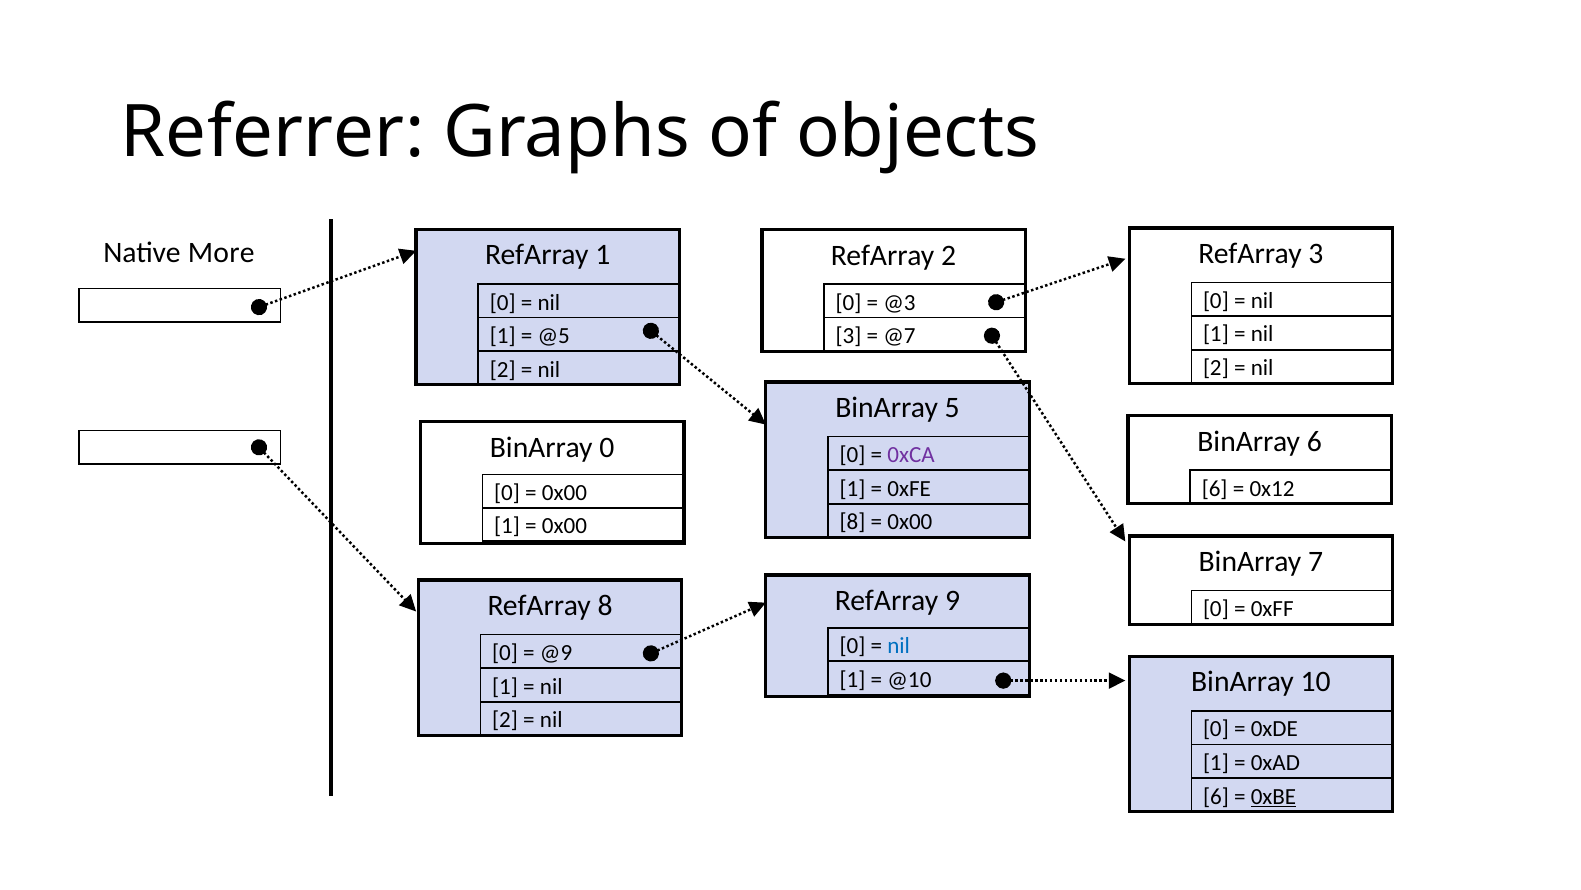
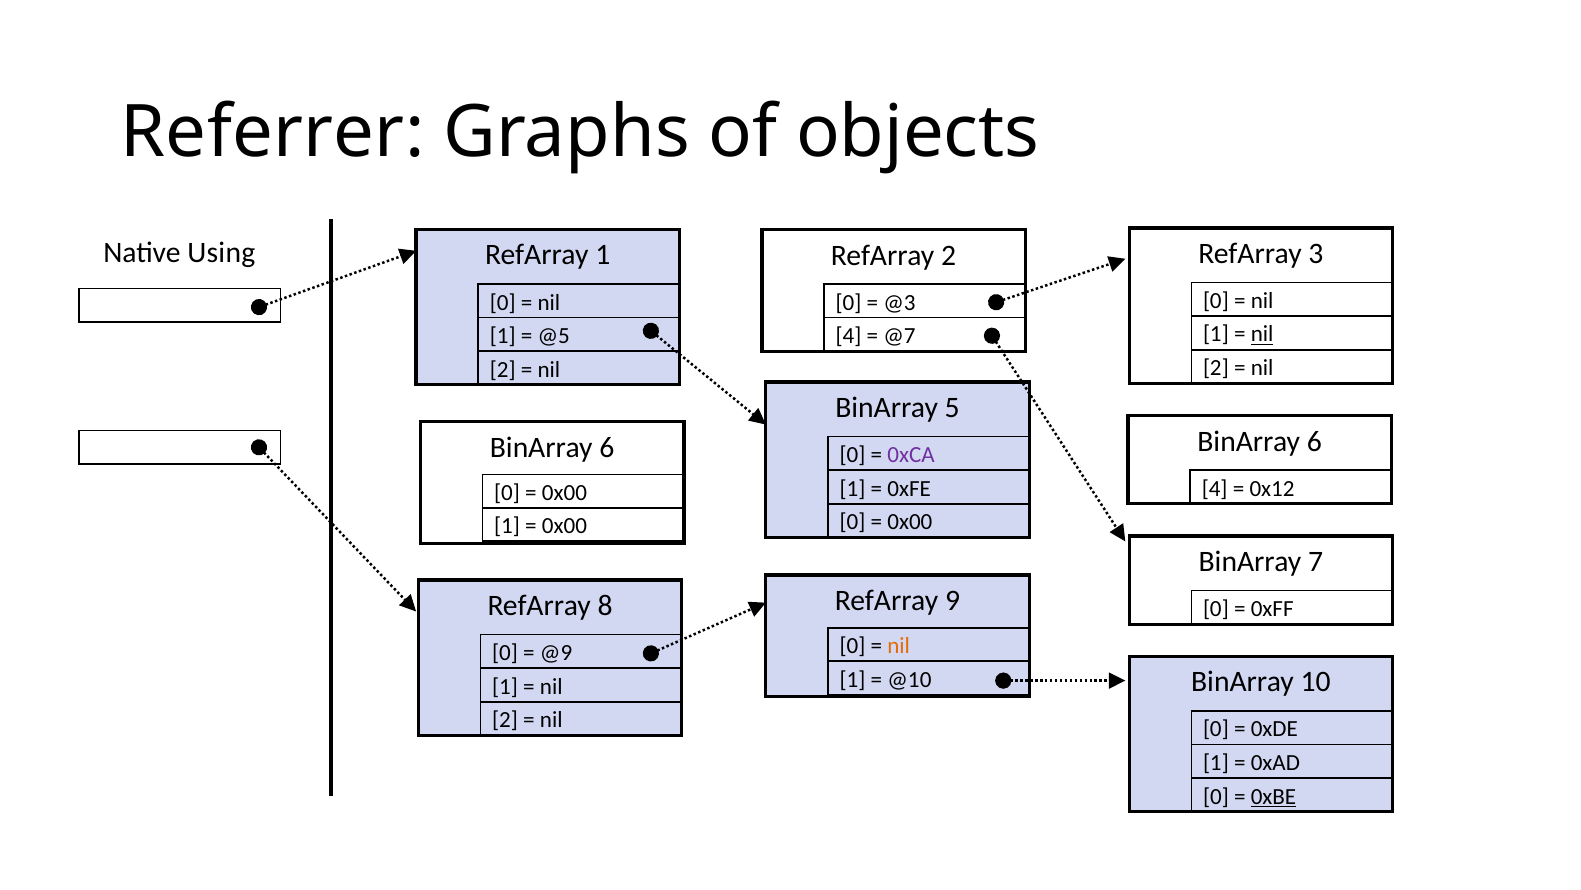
More: More -> Using (221, 253)
nil underline: none -> present (1262, 334)
3: 3 -> 4 (849, 336)
0: 0 -> 6 (607, 447)
6: 6 -> 4 (1215, 488)
8: 8 -> 0 (852, 522)
nil colour: blue -> orange (899, 646)
6: 6 -> 0 (1216, 796)
